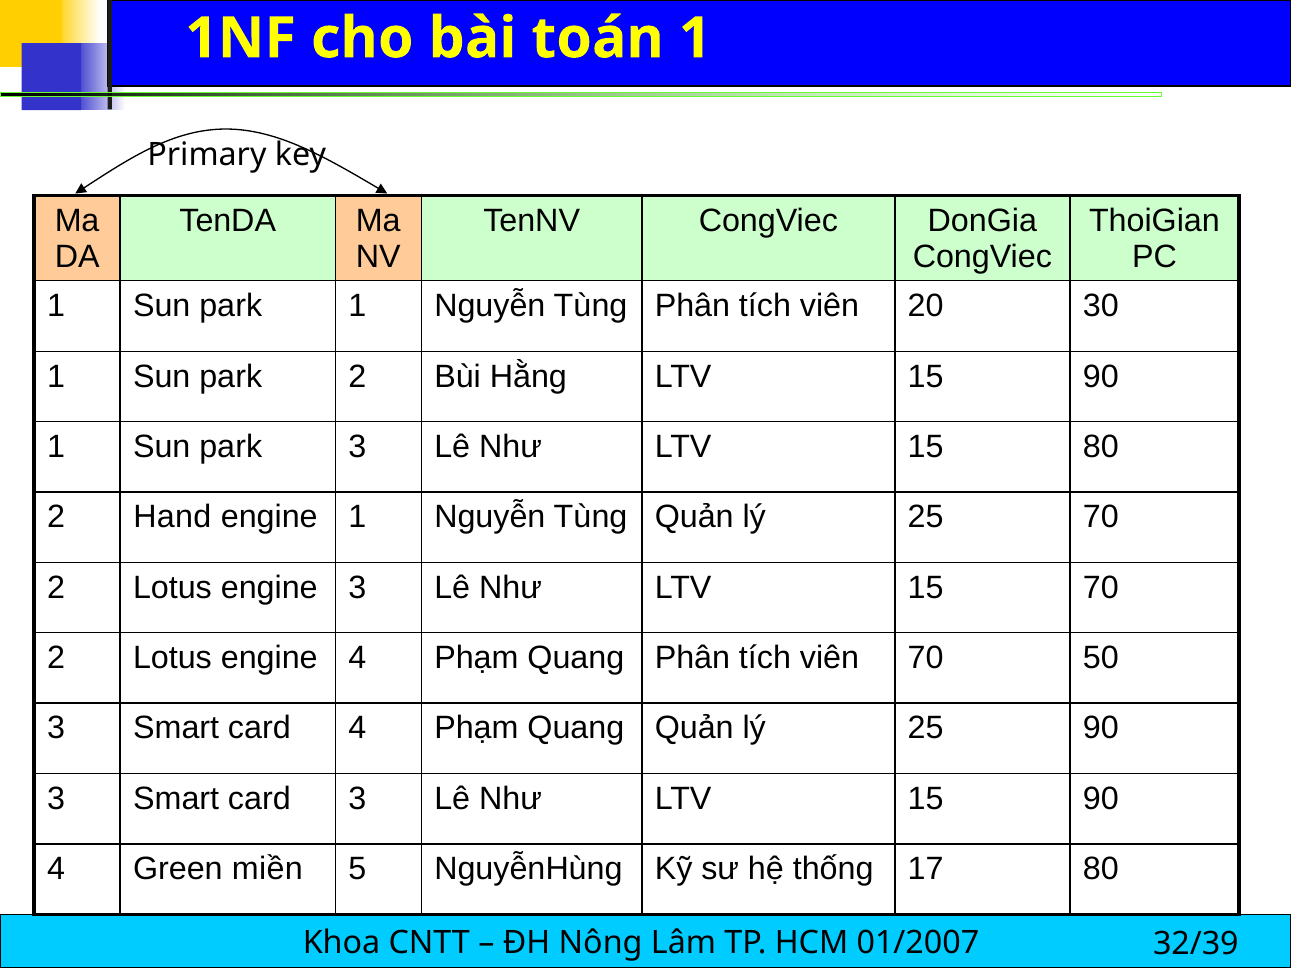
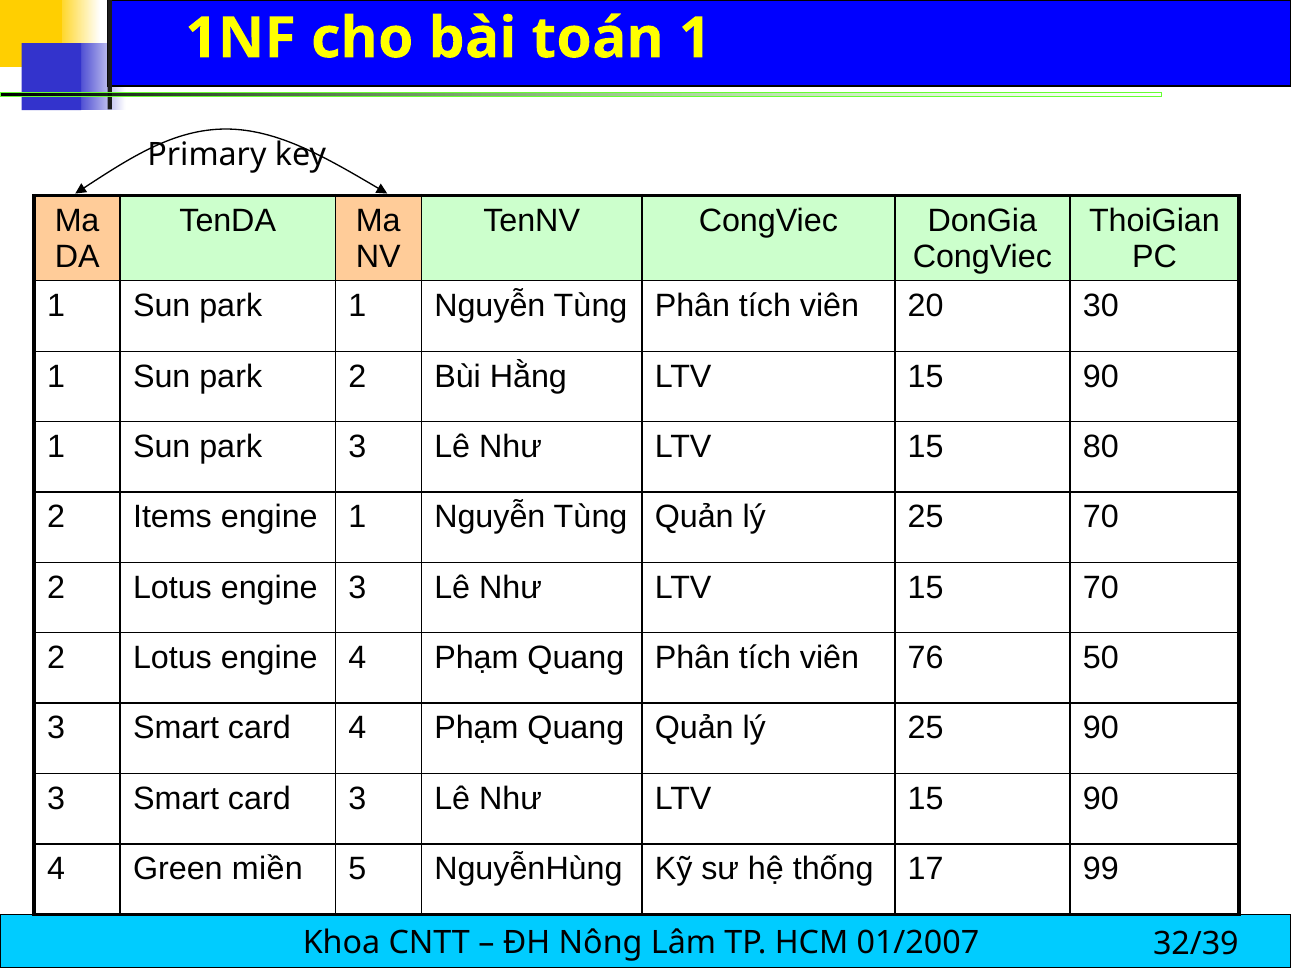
Hand: Hand -> Items (172, 517)
viên 70: 70 -> 76 (926, 658)
17 80: 80 -> 99 (1101, 869)
